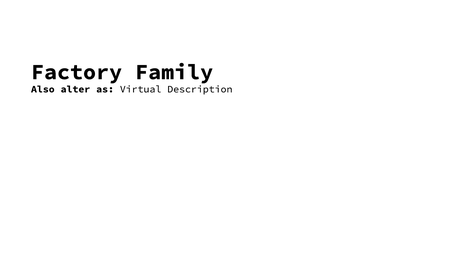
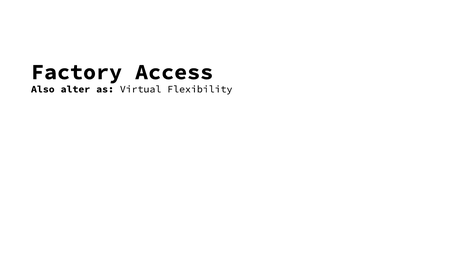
Family: Family -> Access (174, 72)
Description: Description -> Flexibility (200, 89)
